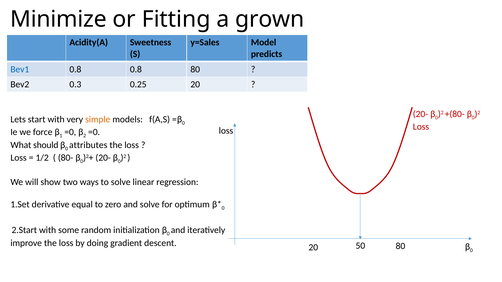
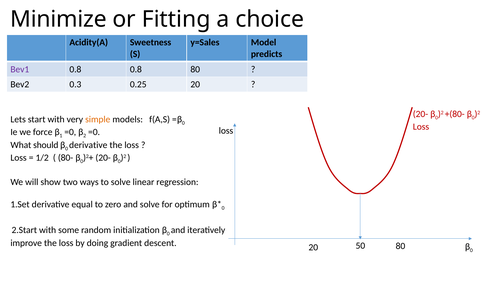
grown: grown -> choice (270, 19)
Bev1 colour: blue -> purple (20, 69)
0 attributes: attributes -> derivative (88, 145)
